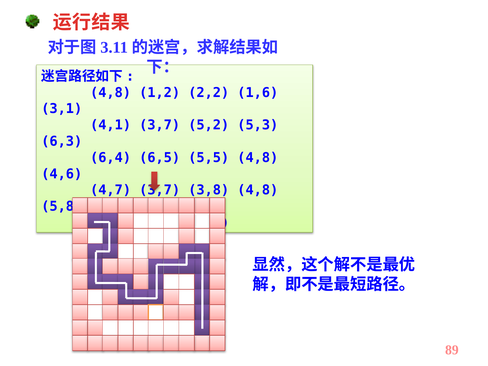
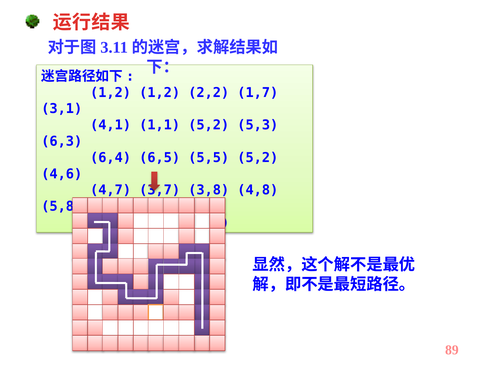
4,8: 4,8 -> 1,2 (111, 93)
1,6: 1,6 -> 1,7 (258, 93)
4,1 3,7: 3,7 -> 1,1 (160, 125)
5,5 4,8: 4,8 -> 5,2 (258, 158)
